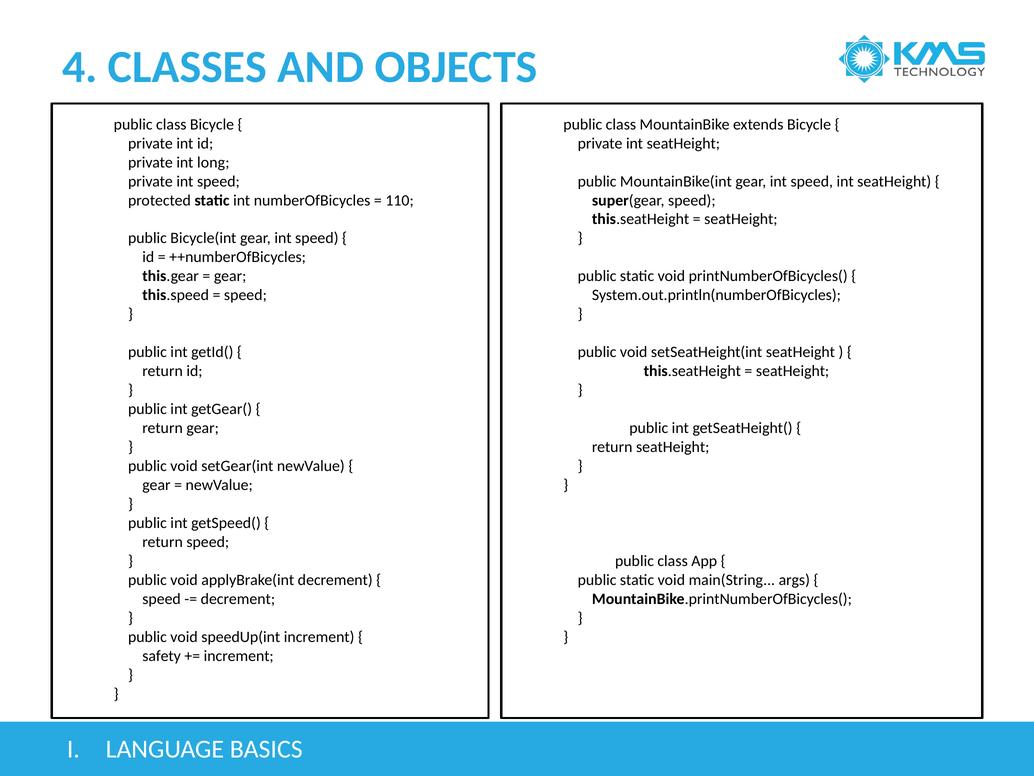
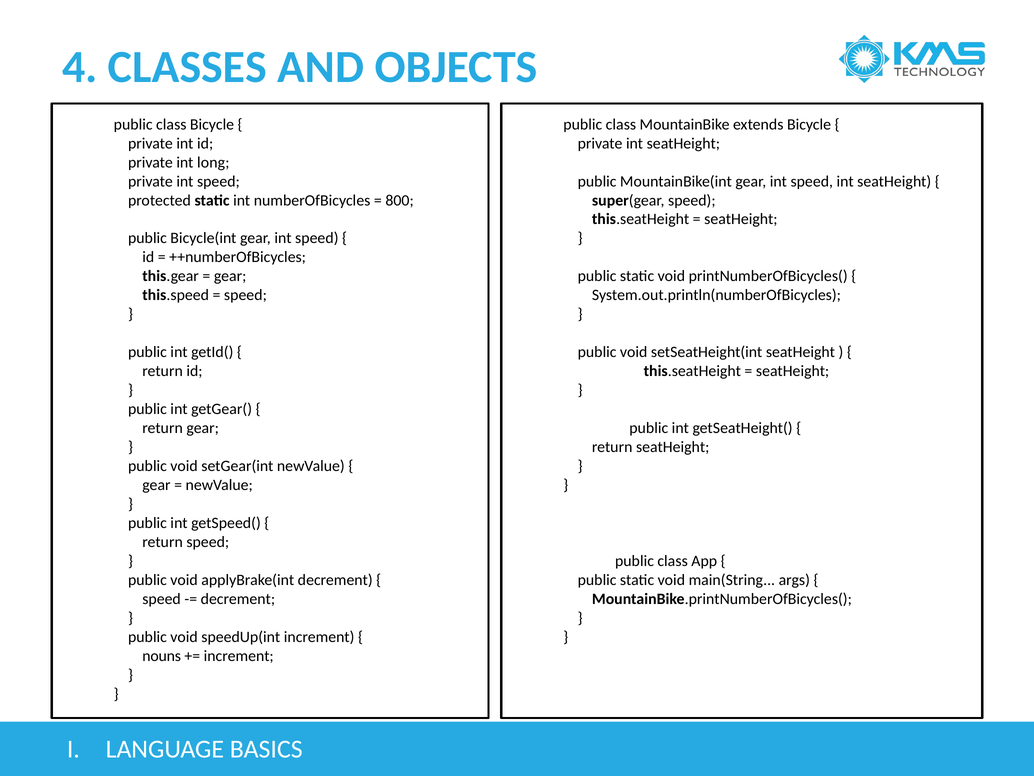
110: 110 -> 800 (400, 200)
safety: safety -> nouns (162, 655)
